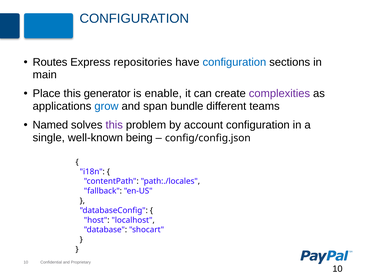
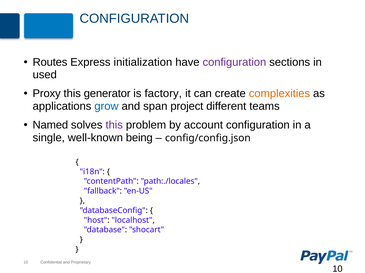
repositories: repositories -> initialization (143, 62)
configuration colour: blue -> purple (234, 62)
main: main -> used (45, 75)
Place: Place -> Proxy (47, 94)
enable: enable -> factory (163, 94)
complexities colour: purple -> orange (279, 94)
bundle: bundle -> project (187, 106)
